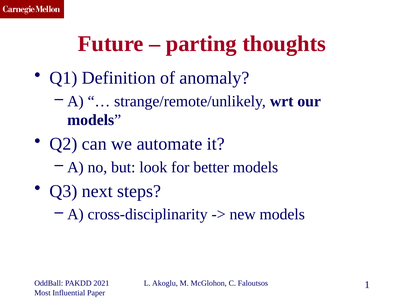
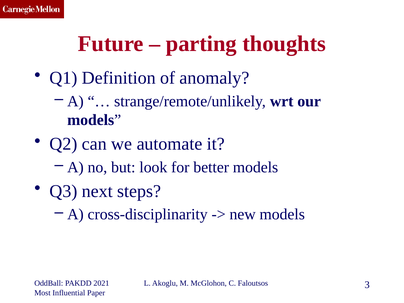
1: 1 -> 3 (367, 285)
